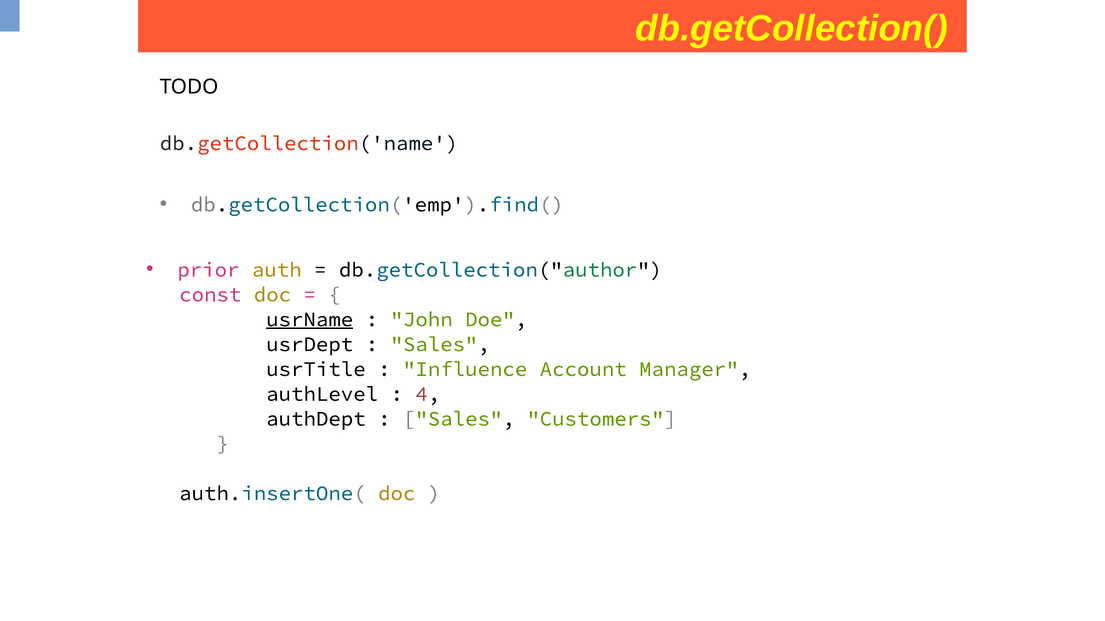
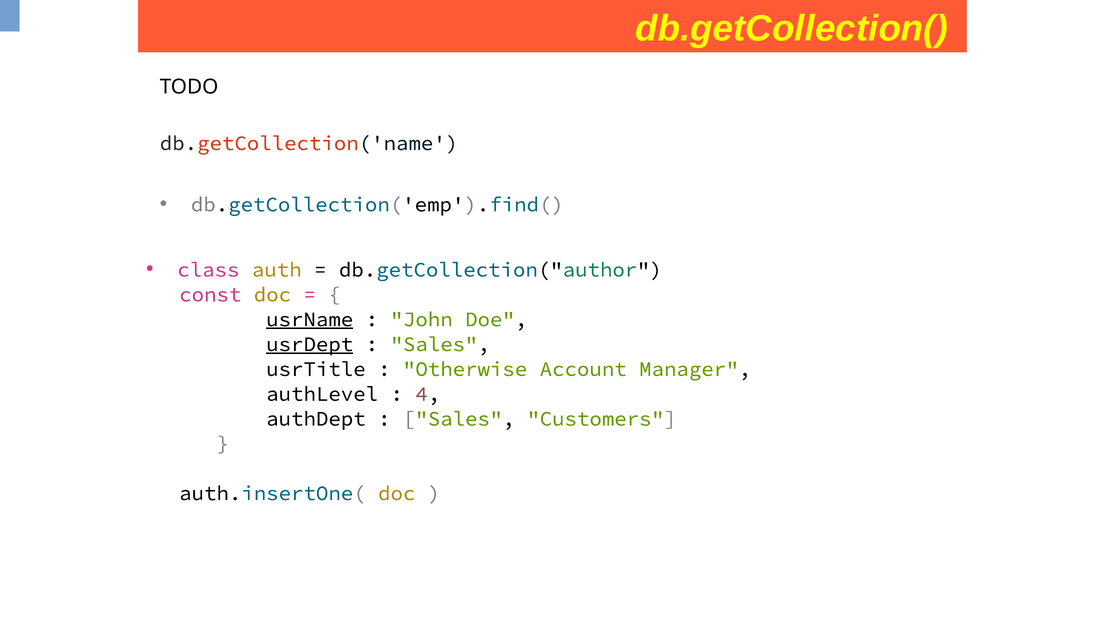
prior: prior -> class (208, 270)
usrDept underline: none -> present (310, 345)
Influence: Influence -> Otherwise (465, 369)
